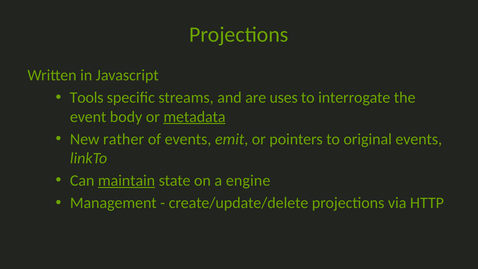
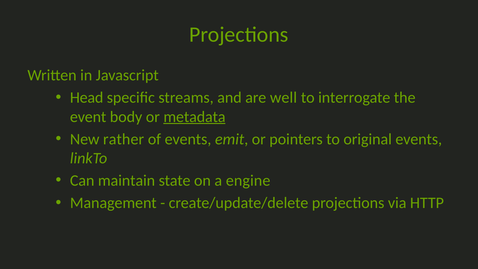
Tools: Tools -> Head (87, 98)
uses: uses -> well (283, 98)
maintain underline: present -> none (127, 180)
